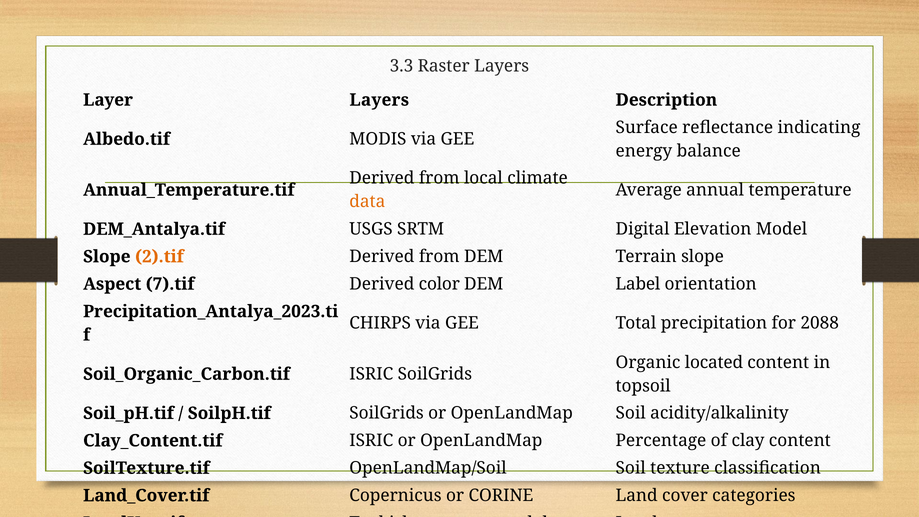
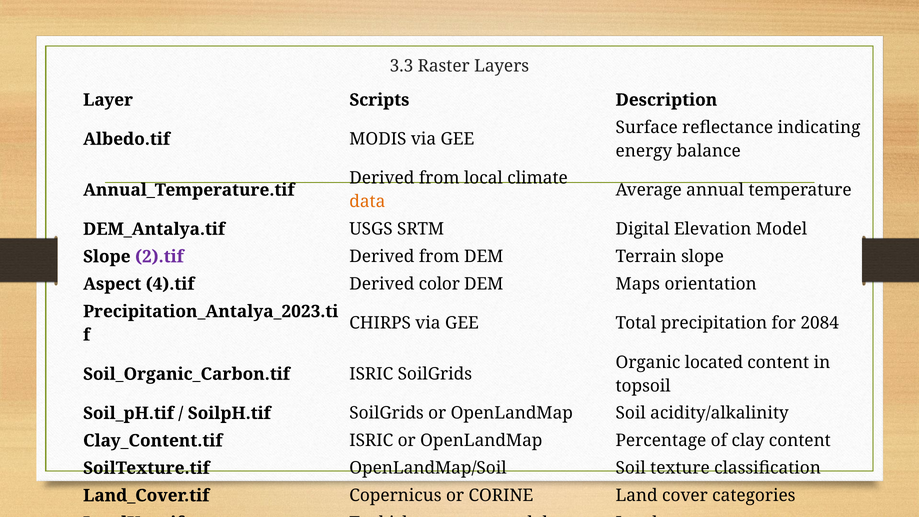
Layer Layers: Layers -> Scripts (379, 100)
2).tif colour: orange -> purple (159, 257)
7).tif: 7).tif -> 4).tif (170, 284)
Label: Label -> Maps (638, 284)
2088: 2088 -> 2084 (820, 323)
